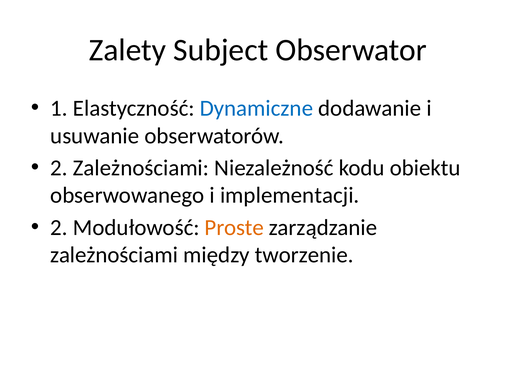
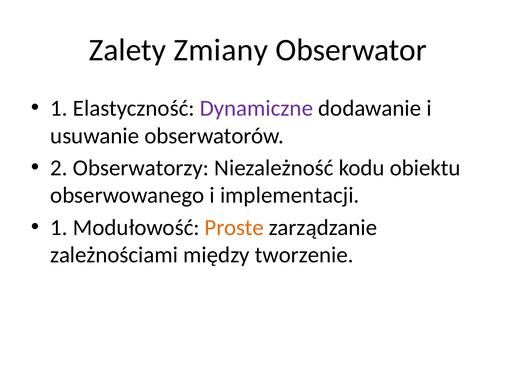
Subject: Subject -> Zmiany (221, 50)
Dynamiczne colour: blue -> purple (256, 108)
2 Zależnościami: Zależnościami -> Obserwatorzy (141, 168)
2: 2 -> 1 (59, 228)
